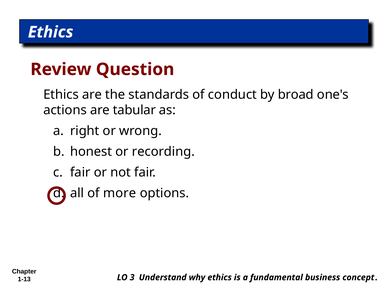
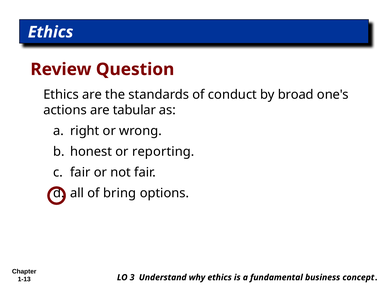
recording: recording -> reporting (163, 152)
more: more -> bring (120, 193)
